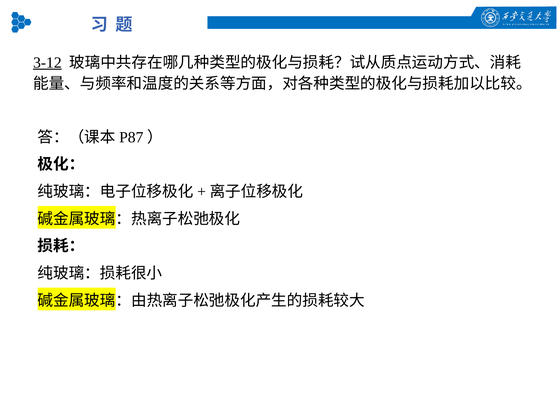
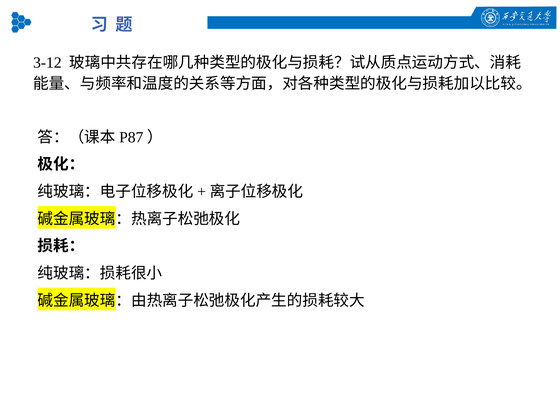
3-12 underline: present -> none (47, 63)
